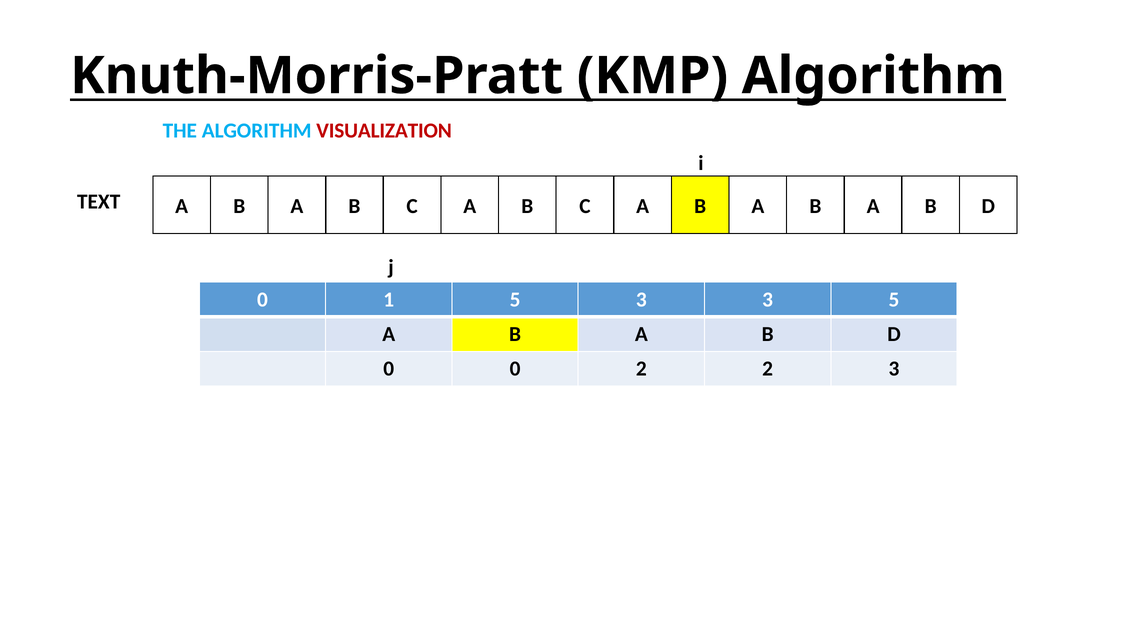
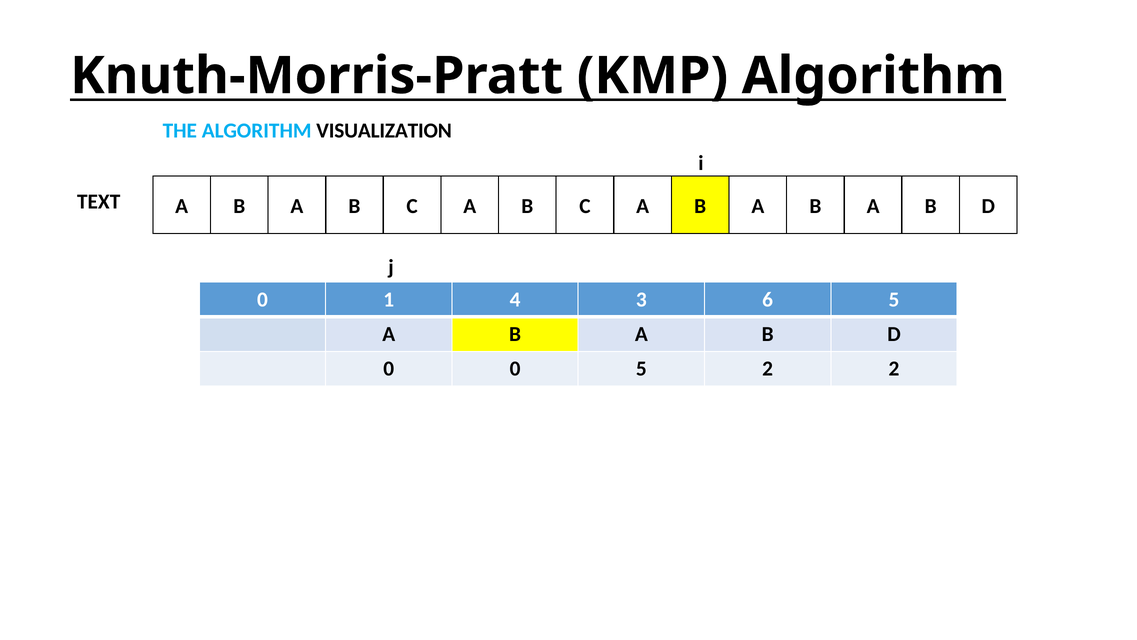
VISUALIZATION colour: red -> black (384, 130)
1 5: 5 -> 4 (515, 299)
3 3: 3 -> 6 (768, 299)
0 2: 2 -> 5 (641, 369)
2 3: 3 -> 2 (894, 369)
